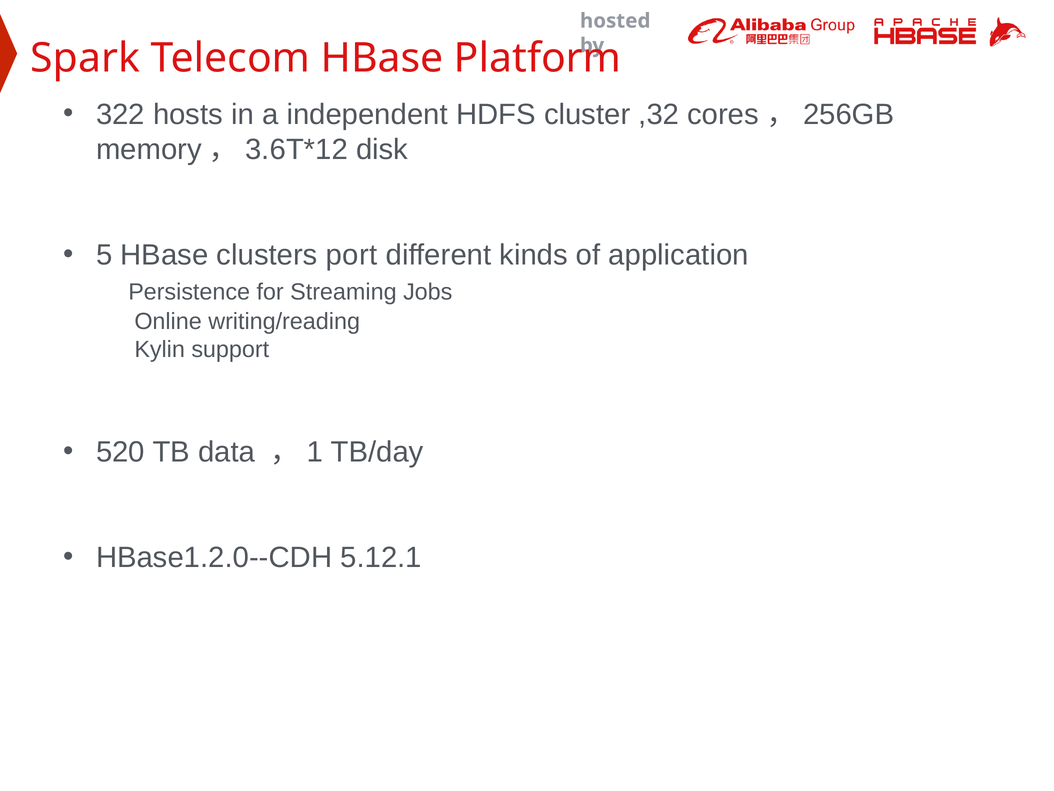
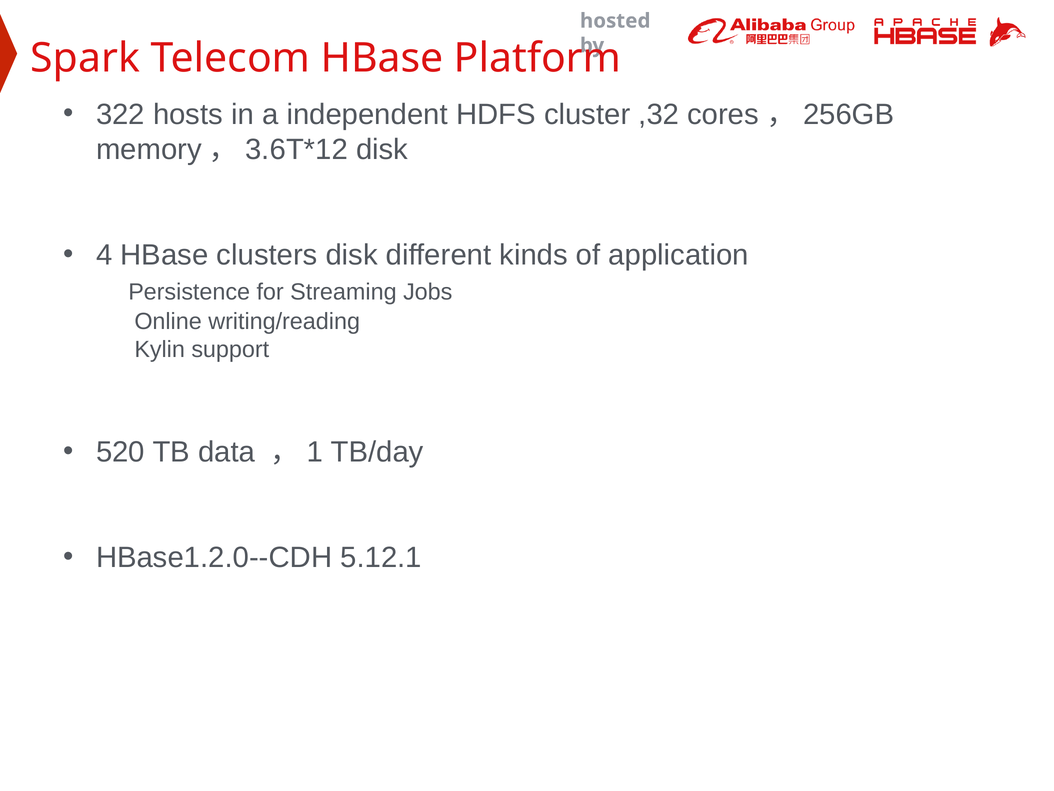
5: 5 -> 4 (104, 255)
clusters port: port -> disk (352, 255)
